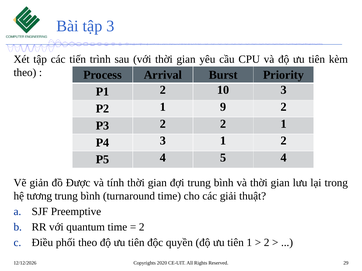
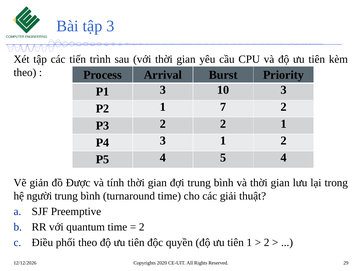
P1 2: 2 -> 3 (163, 90)
9: 9 -> 7 (223, 107)
tương: tương -> người (39, 196)
